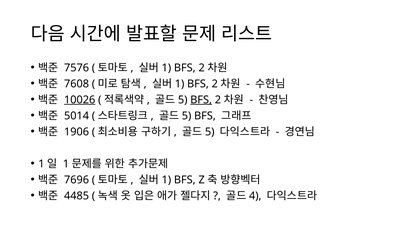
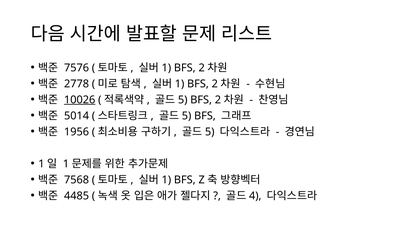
7608: 7608 -> 2778 (77, 84)
BFS underline: present -> none (201, 100)
1906: 1906 -> 1956 (77, 132)
7696: 7696 -> 7568 (77, 180)
